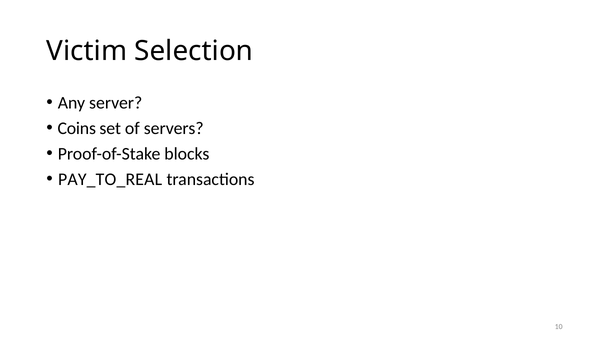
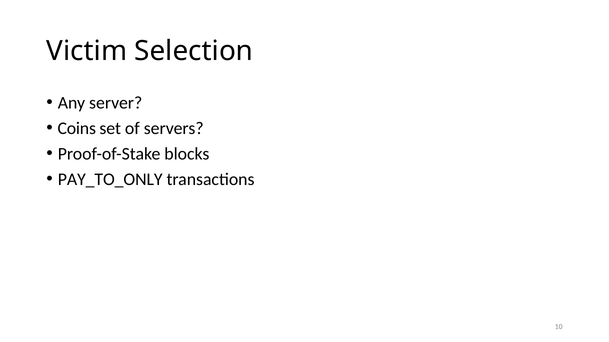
PAY_TO_REAL: PAY_TO_REAL -> PAY_TO_ONLY (110, 180)
